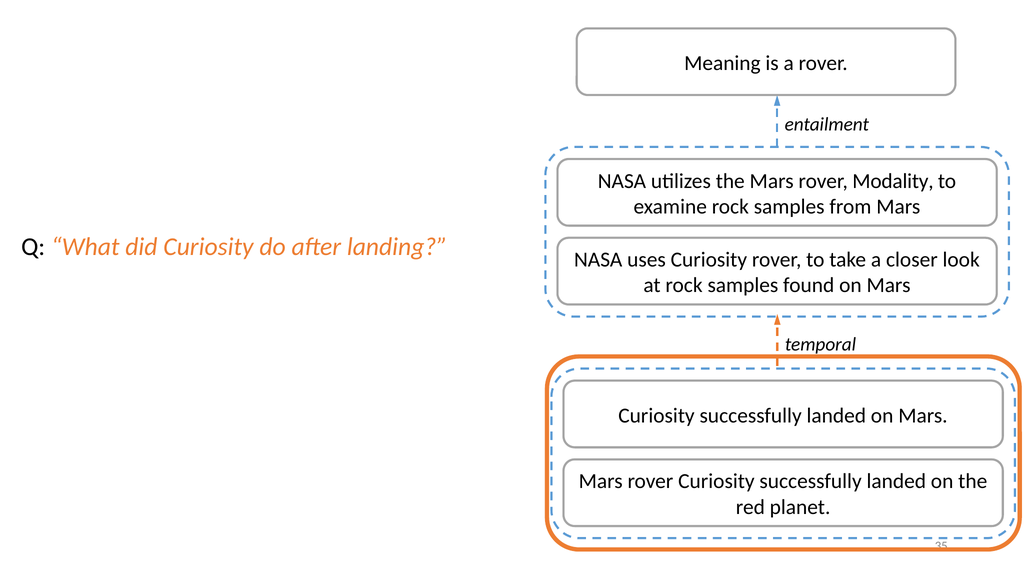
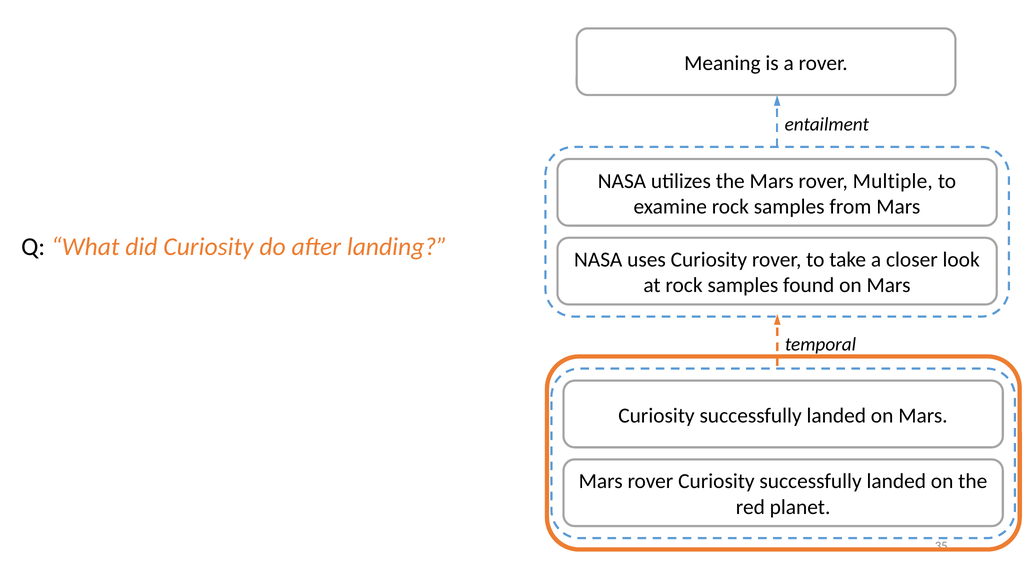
Modality: Modality -> Multiple (893, 181)
